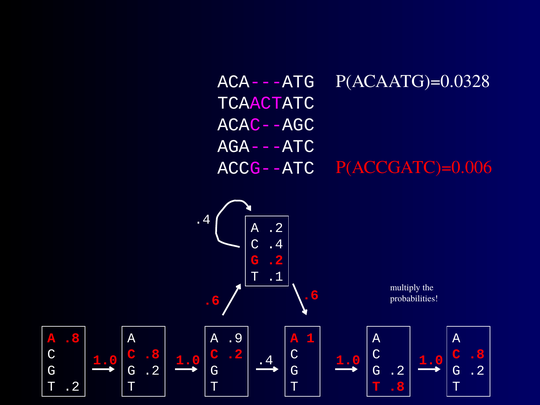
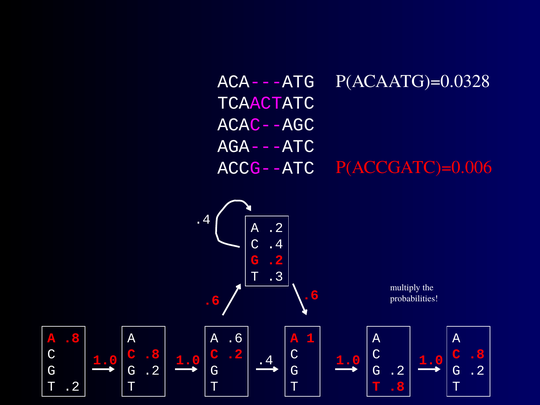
.1: .1 -> .3 (275, 276)
A .9: .9 -> .6 (235, 338)
